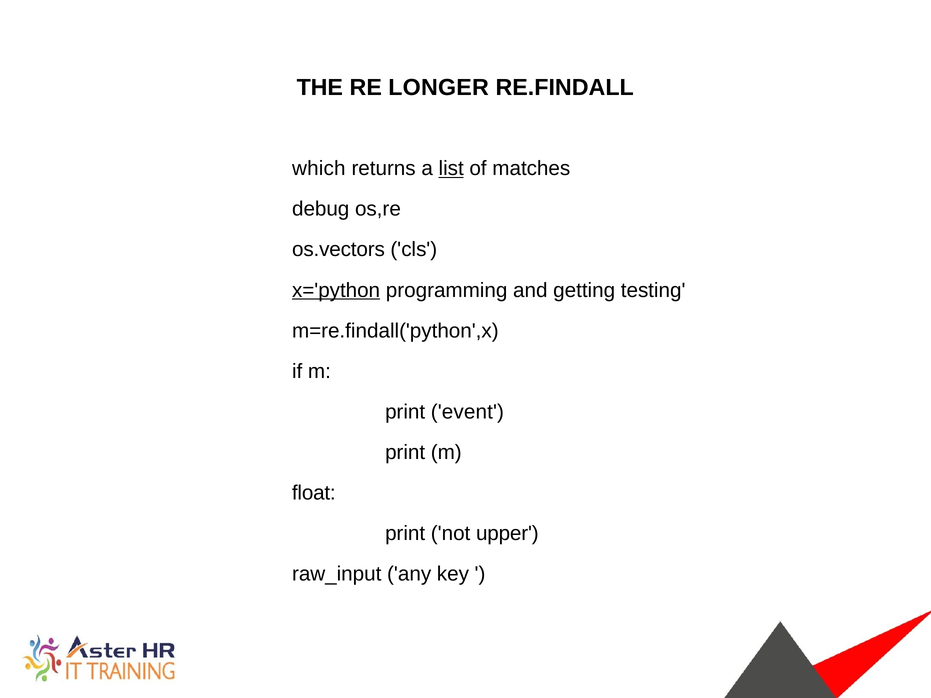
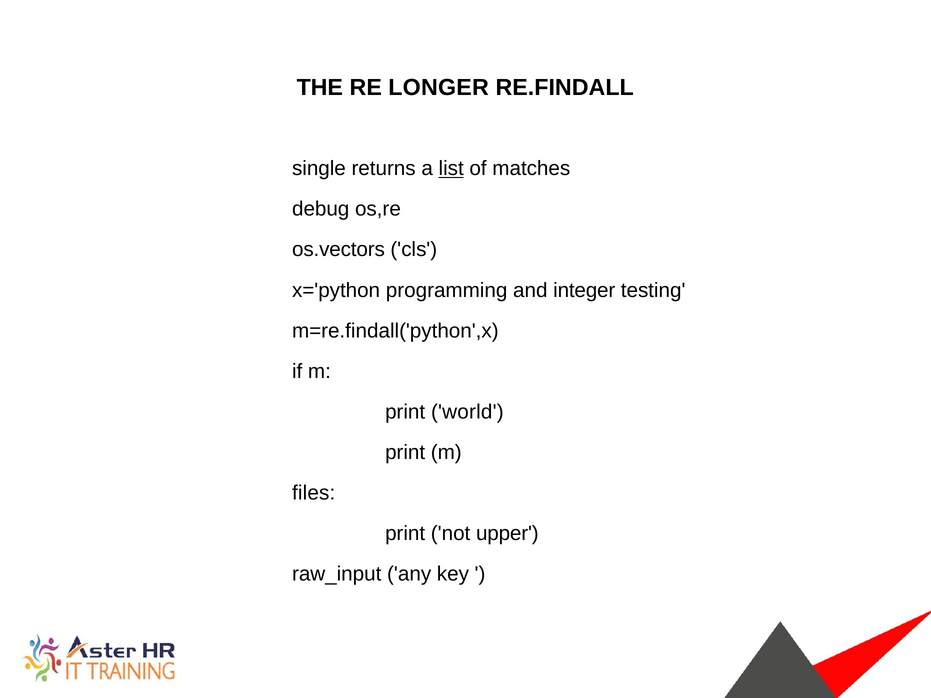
which: which -> single (319, 169)
x='python underline: present -> none (336, 290)
getting: getting -> integer (584, 290)
event: event -> world (467, 412)
float: float -> files (314, 493)
